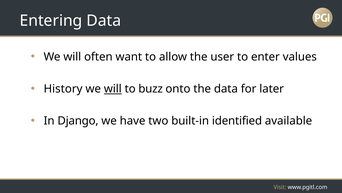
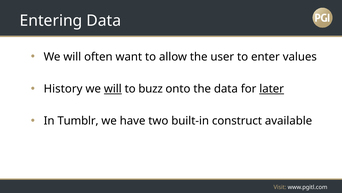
later underline: none -> present (272, 89)
Django: Django -> Tumblr (78, 121)
identified: identified -> construct (237, 121)
